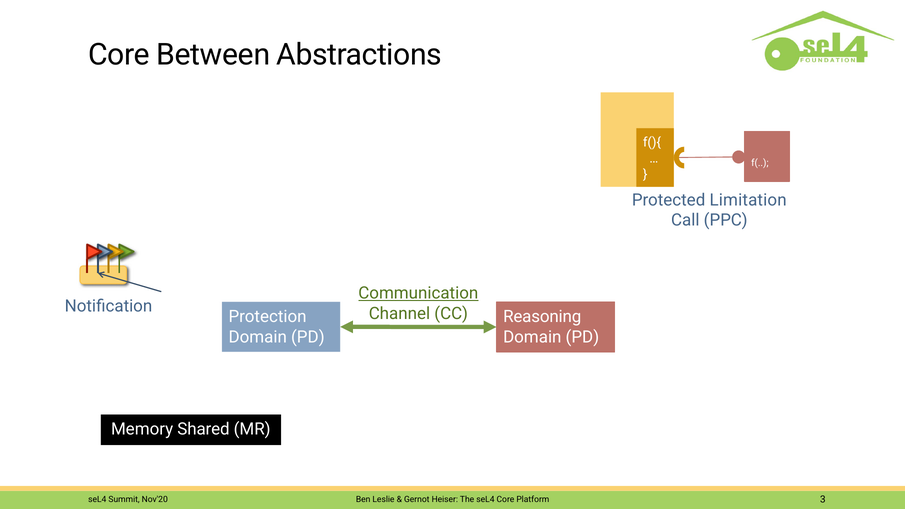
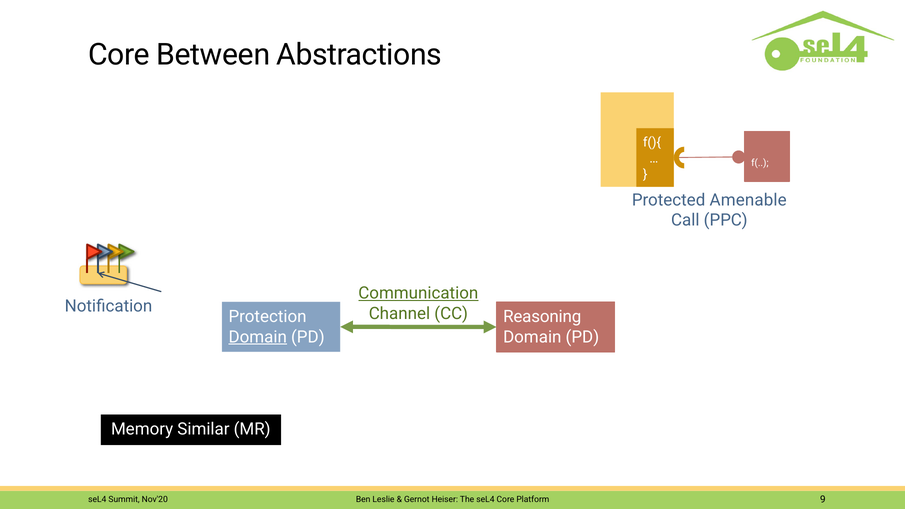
Limitation: Limitation -> Amenable (748, 200)
Domain underline: none -> present (258, 337)
Shared: Shared -> Similar (203, 429)
3: 3 -> 9 (823, 499)
